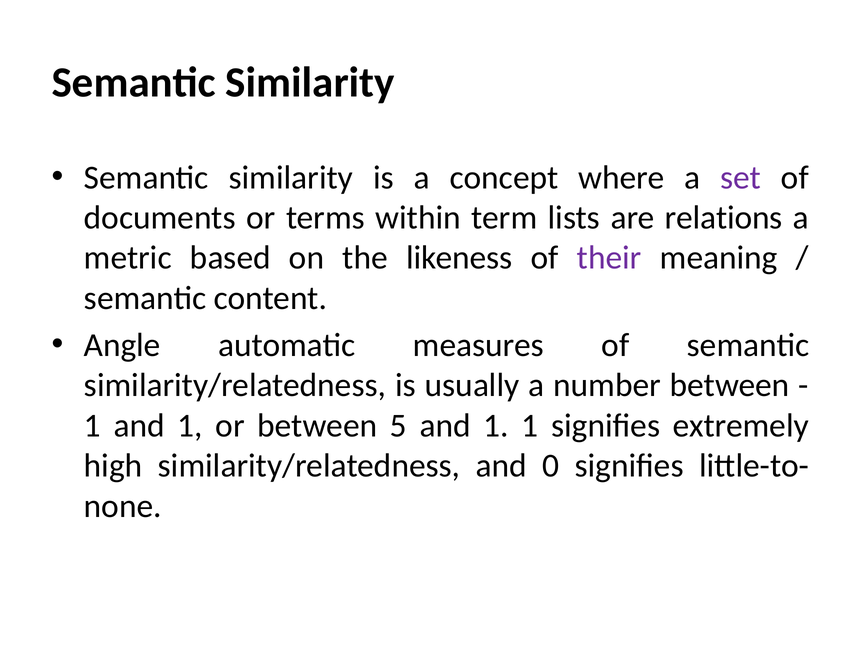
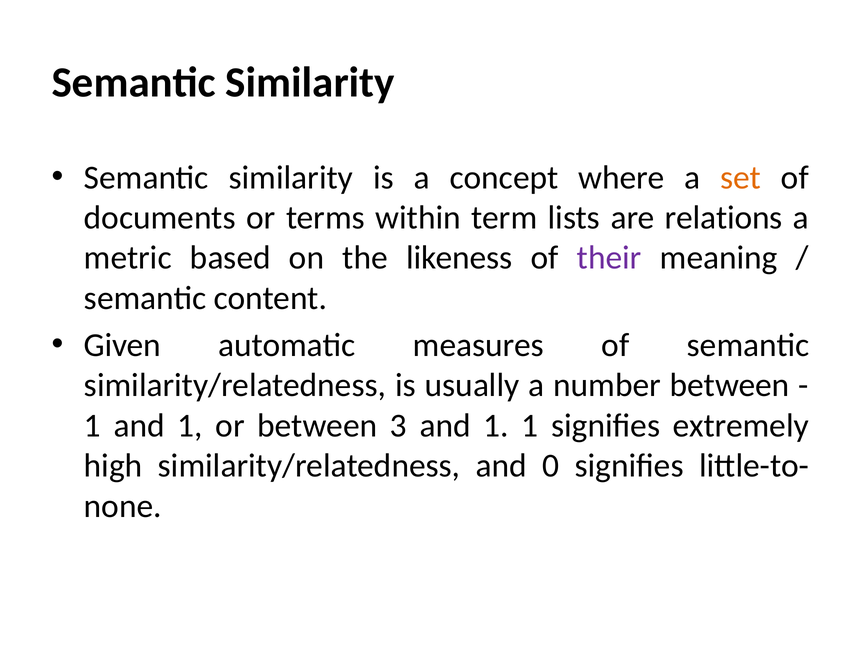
set colour: purple -> orange (741, 177)
Angle: Angle -> Given (122, 345)
5: 5 -> 3 (398, 425)
